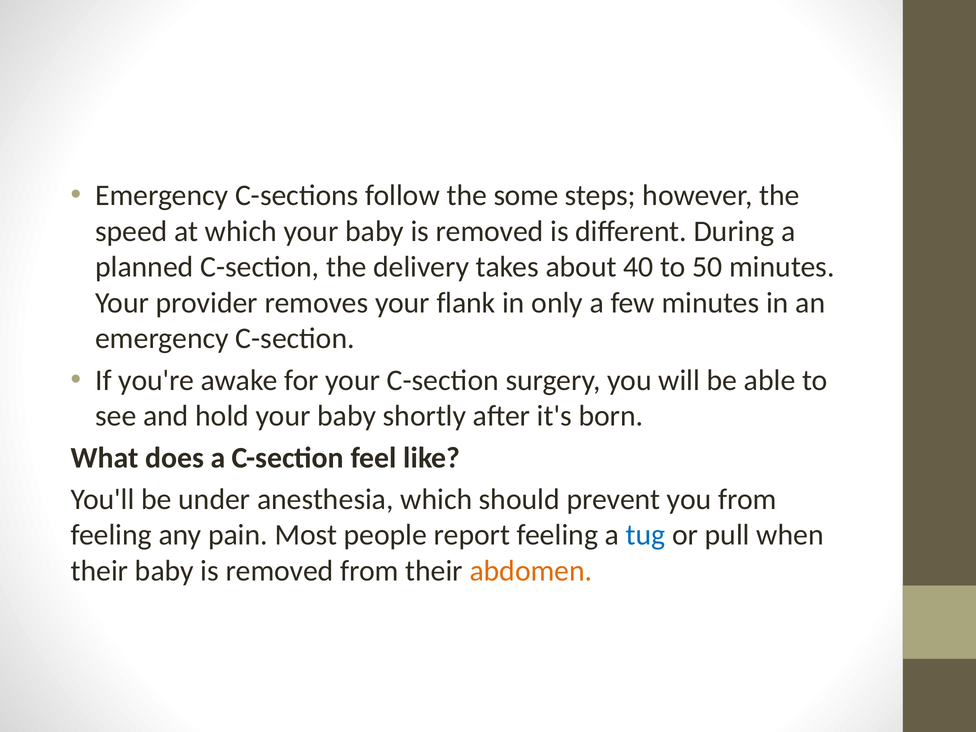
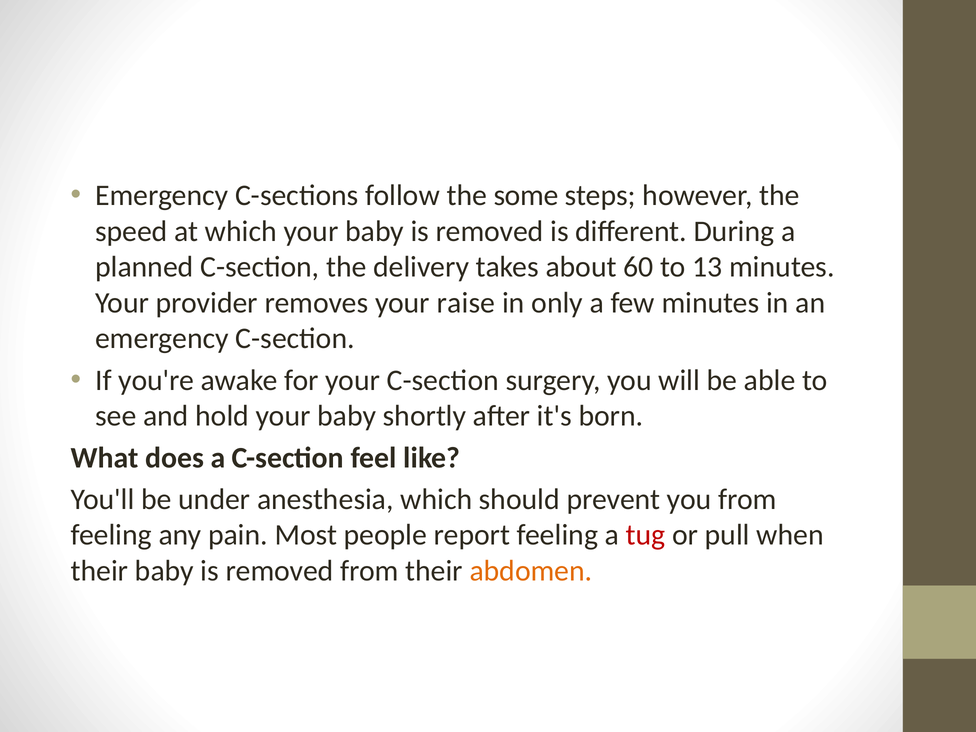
40: 40 -> 60 (638, 267)
50: 50 -> 13 (707, 267)
flank: flank -> raise (466, 303)
tug colour: blue -> red (646, 535)
